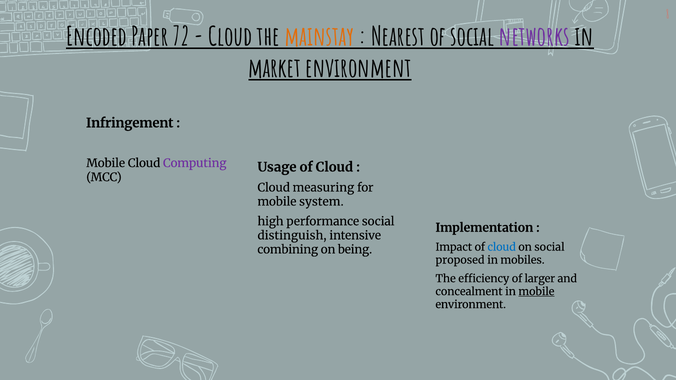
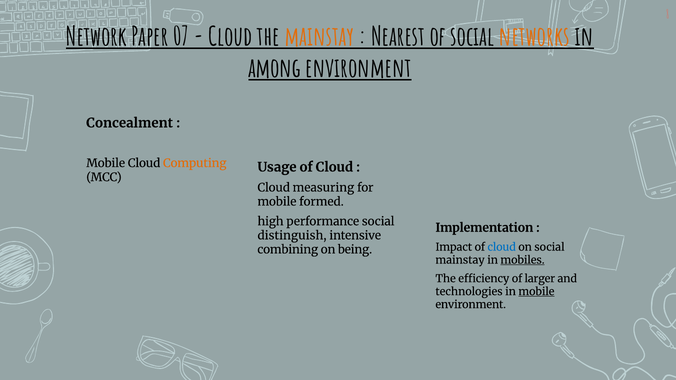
Encoded: Encoded -> Network (97, 37)
72: 72 -> 07 (181, 37)
networks colour: purple -> orange (534, 37)
market: market -> among (275, 68)
Infringement: Infringement -> Concealment (130, 123)
Computing colour: purple -> orange (195, 163)
system: system -> formed (321, 202)
proposed: proposed -> mainstay (460, 260)
mobiles underline: none -> present (522, 260)
concealment: concealment -> technologies (469, 292)
